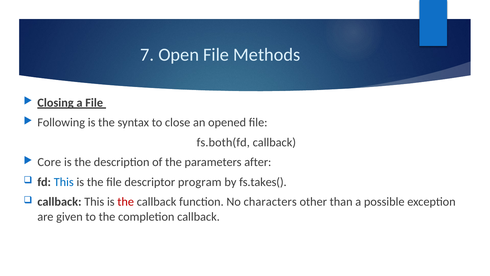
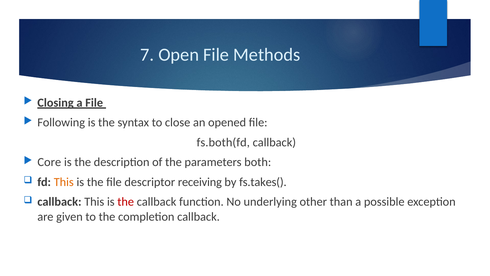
after: after -> both (258, 162)
This colour: blue -> orange (64, 182)
program: program -> receiving (200, 182)
characters: characters -> underlying (270, 202)
